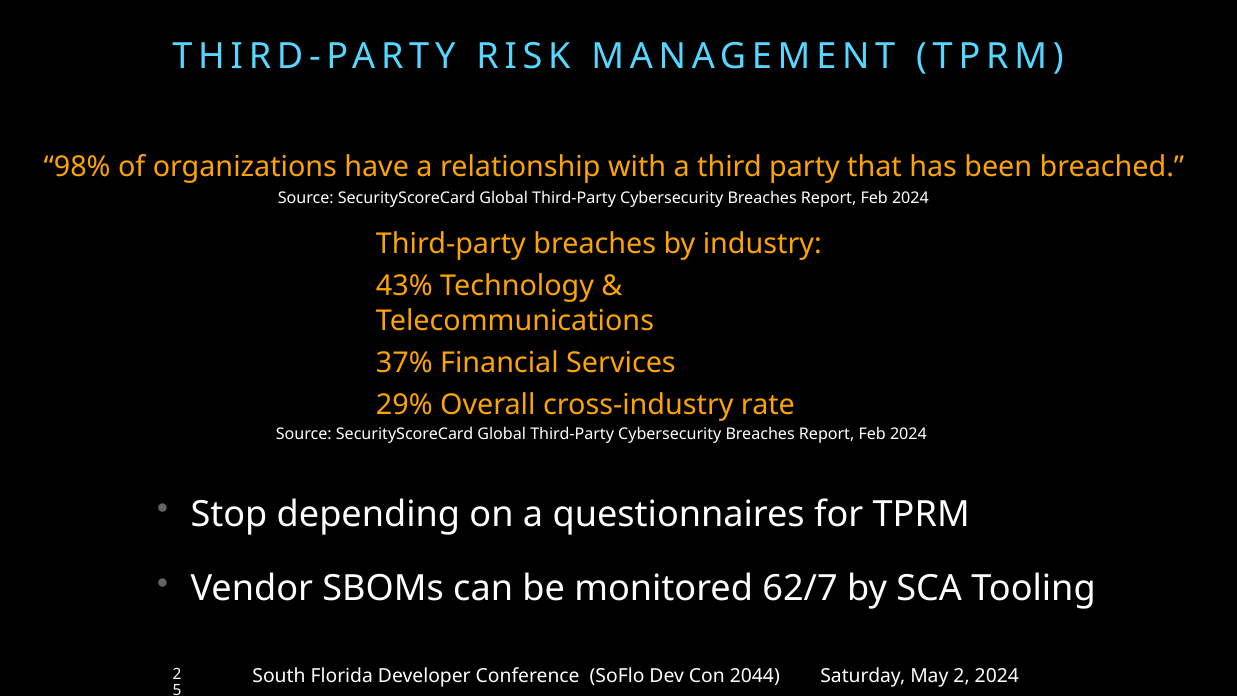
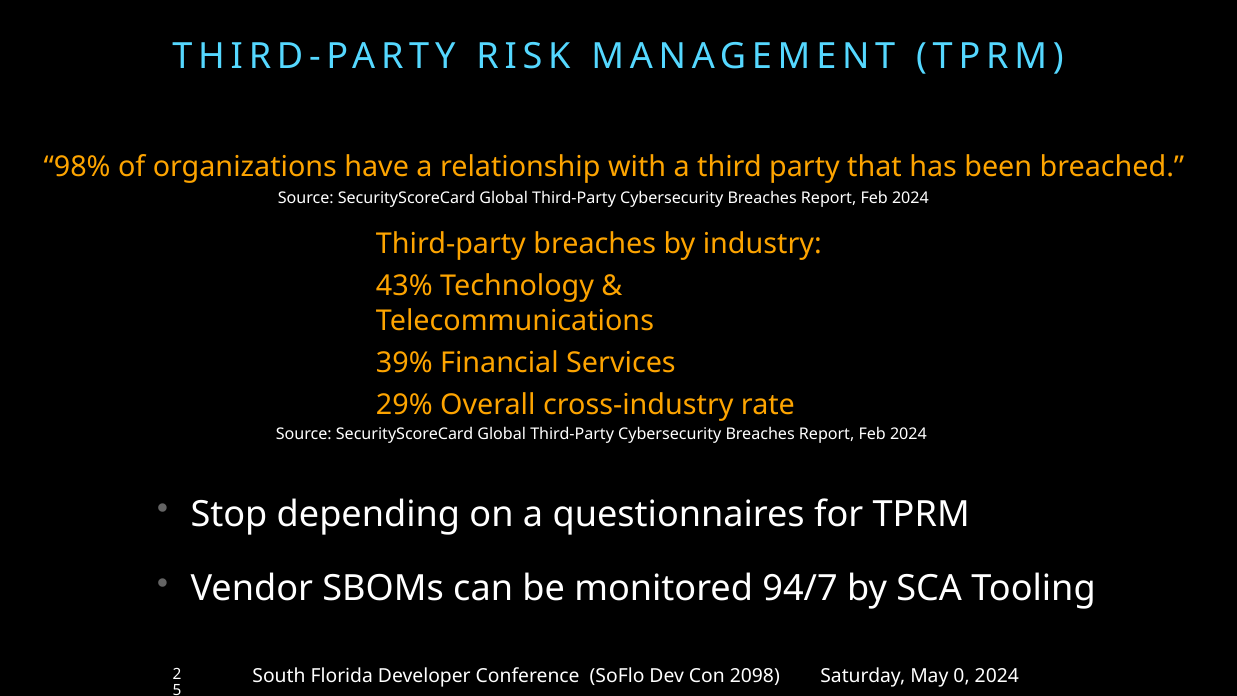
37%: 37% -> 39% (404, 363)
62/7: 62/7 -> 94/7 (800, 589)
2044: 2044 -> 2098 (755, 676)
May 2: 2 -> 0 (962, 676)
